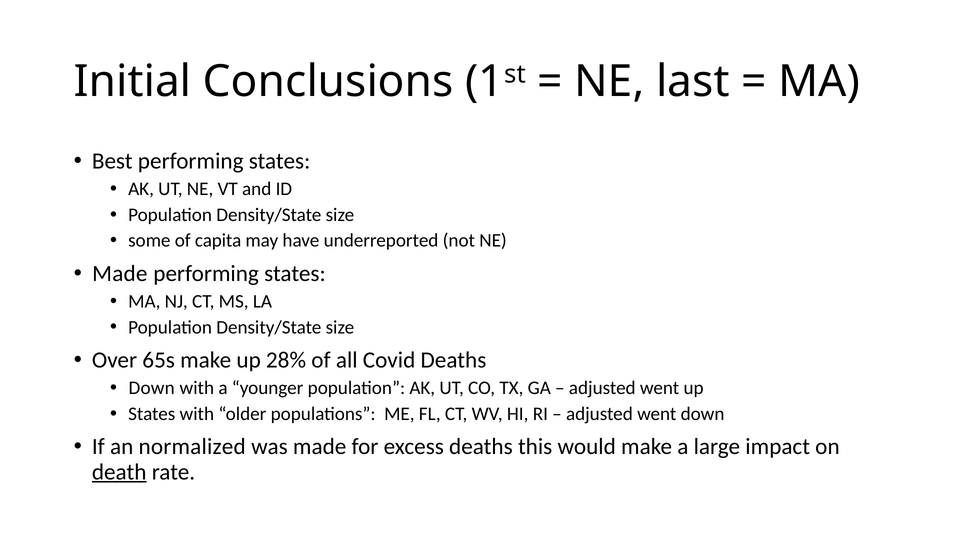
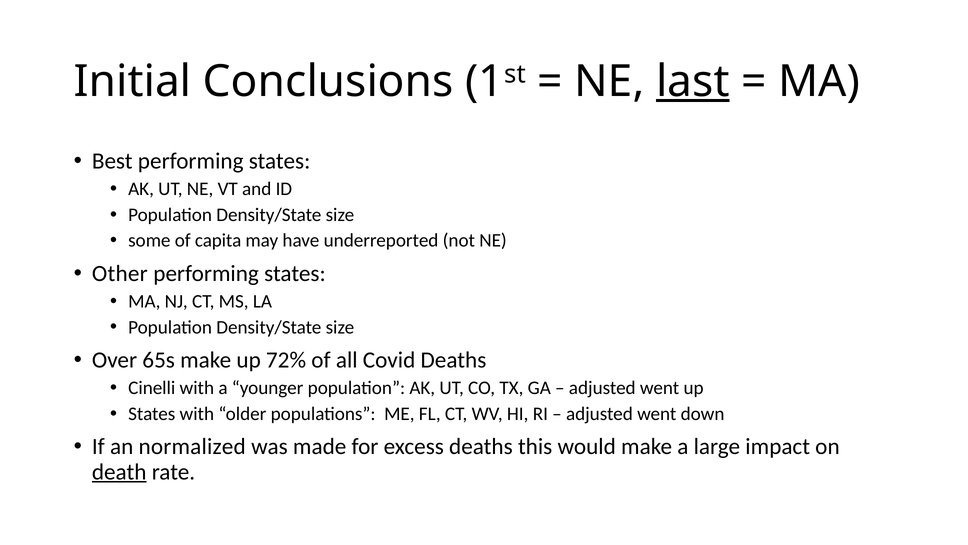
last underline: none -> present (693, 81)
Made: Made -> Other (120, 273)
28%: 28% -> 72% (286, 360)
Down: Down -> Cinelli (152, 388)
